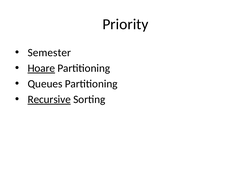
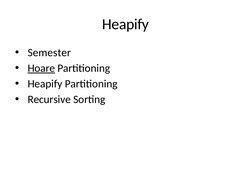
Priority: Priority -> Heapify (126, 24)
Queues: Queues -> Heapify (45, 84)
Recursive underline: present -> none (49, 100)
